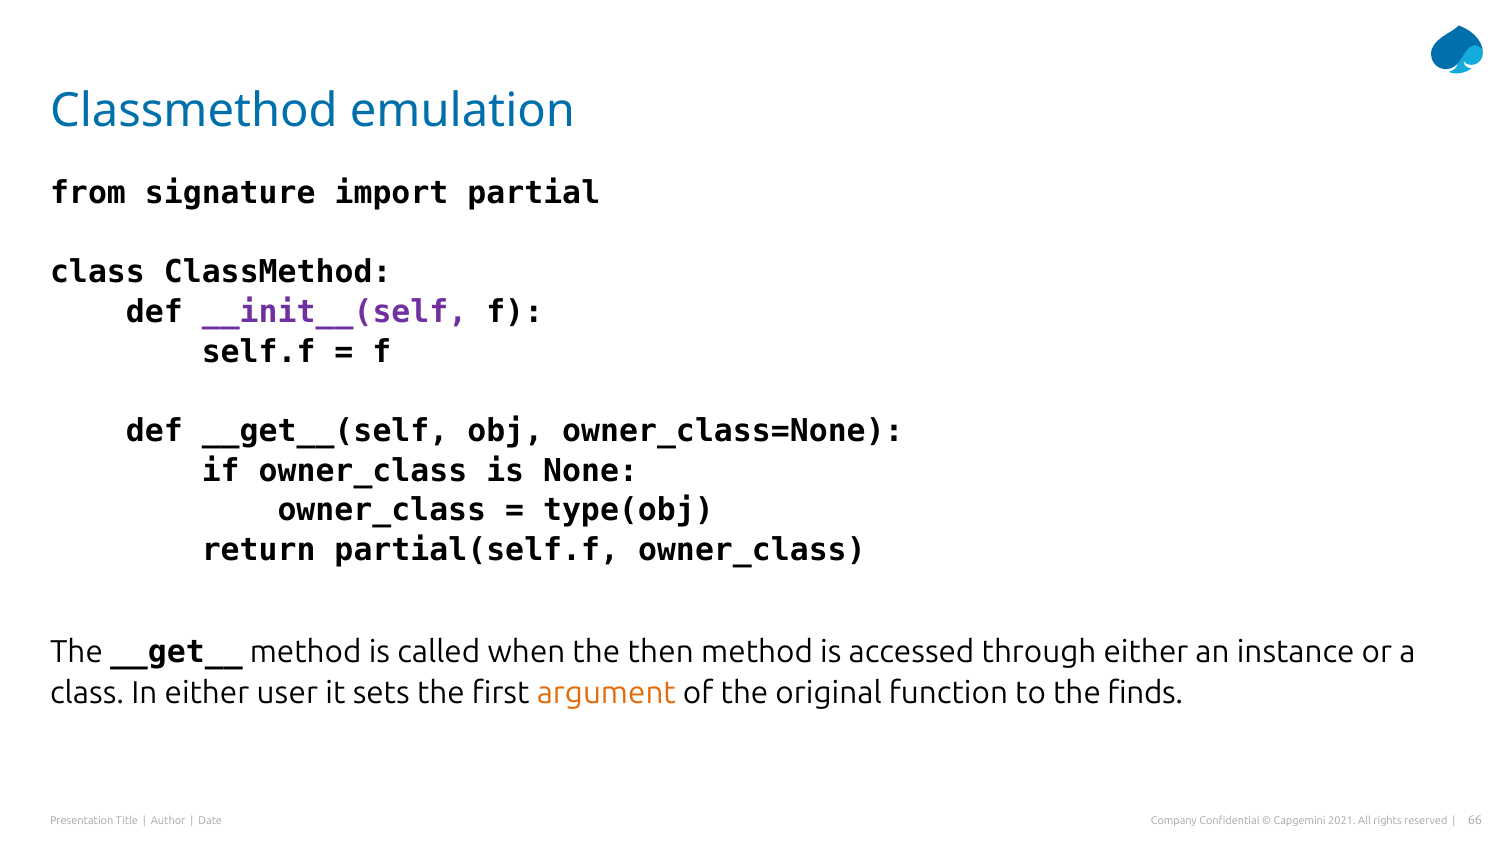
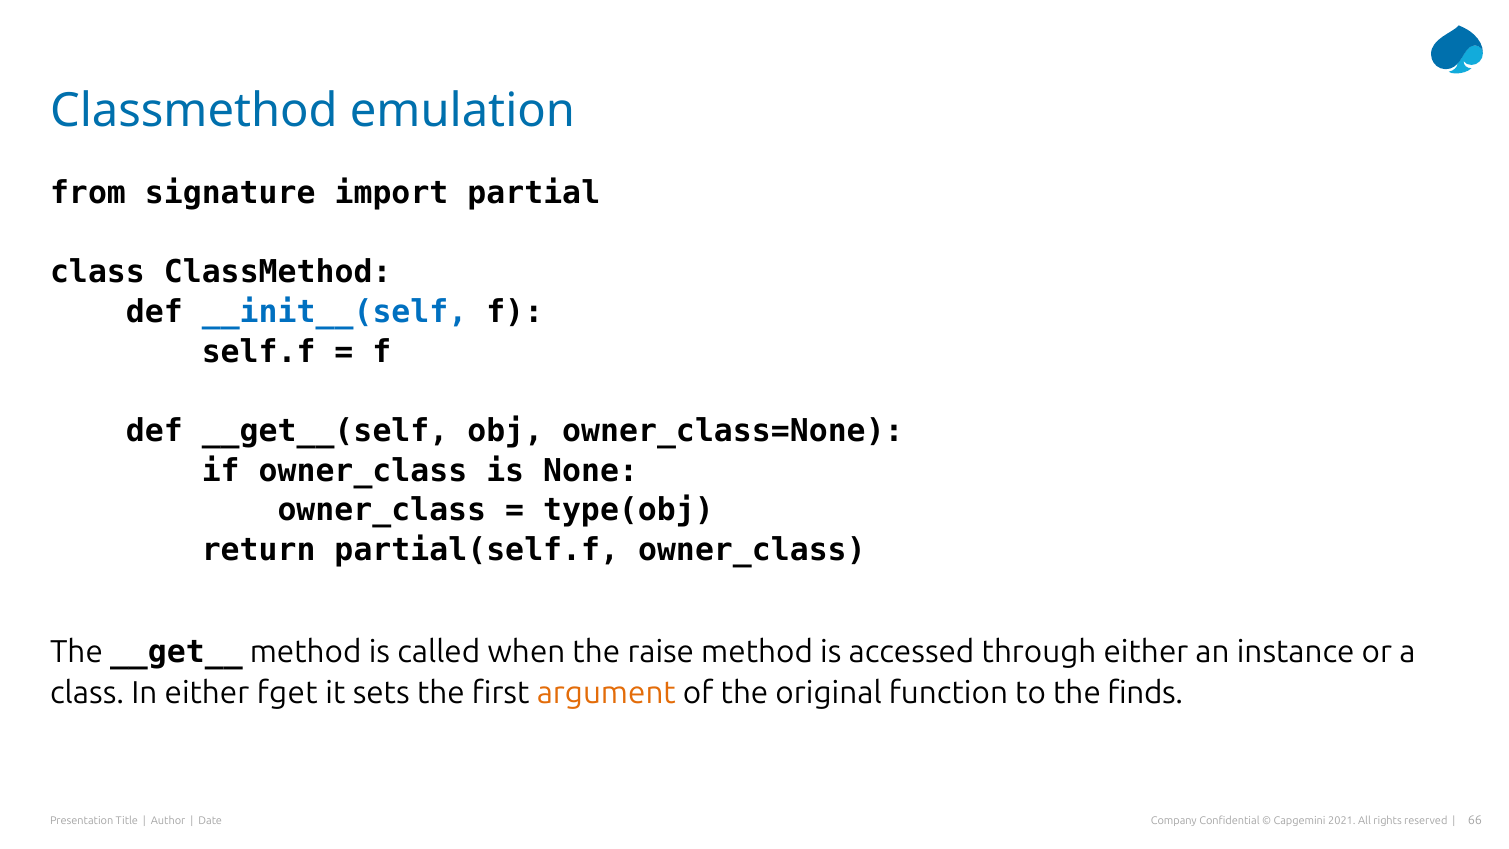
__init__(self colour: purple -> blue (335, 312)
then: then -> raise (661, 652)
user: user -> fget (287, 693)
